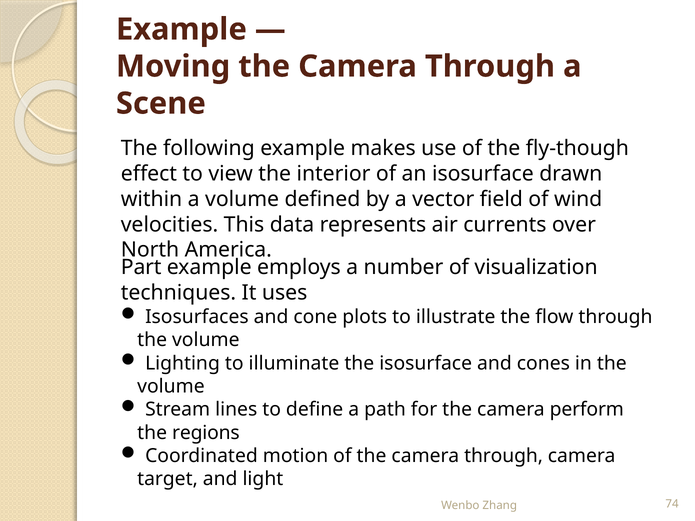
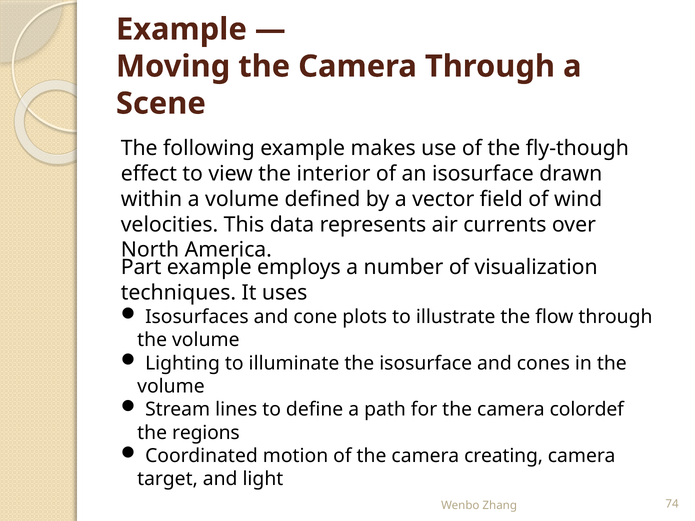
perform: perform -> colordef (587, 410)
of the camera through: through -> creating (504, 456)
